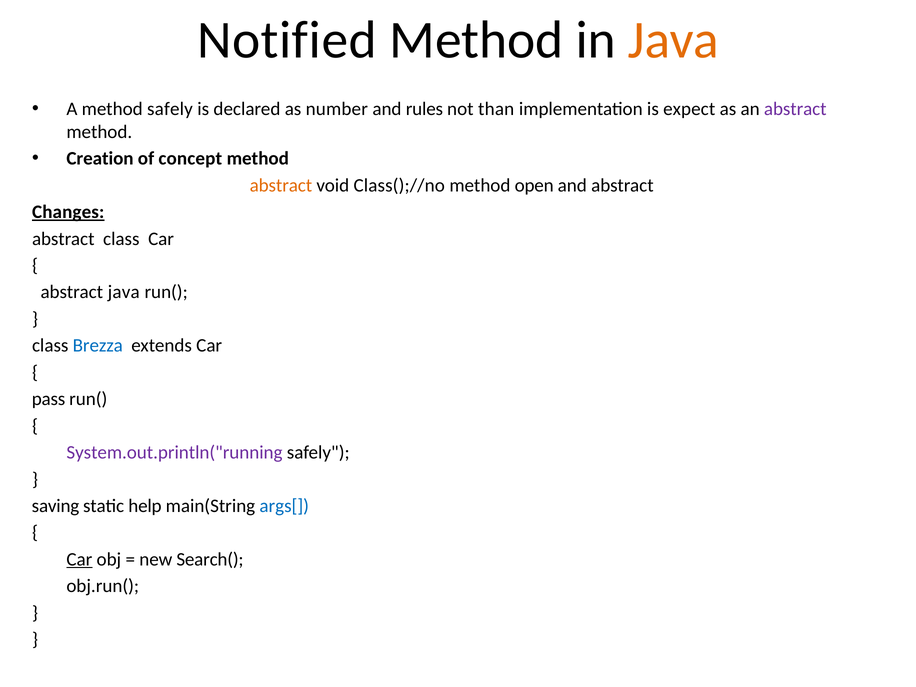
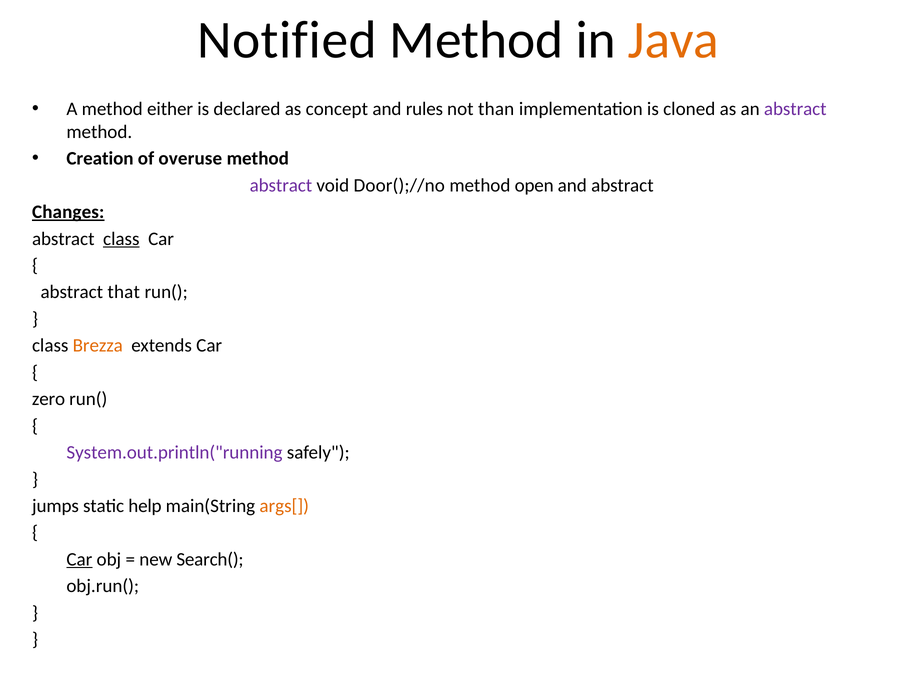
method safely: safely -> either (170, 109)
number: number -> concept (337, 109)
expect: expect -> cloned (689, 109)
concept: concept -> overuse (190, 159)
abstract colour: orange -> purple (281, 185)
Class();//no: Class();//no -> Door();//no (399, 185)
class underline: none -> present (121, 239)
abstract java: java -> that (124, 292)
Brezza colour: blue -> orange (98, 346)
pass: pass -> zero (49, 399)
saving: saving -> jumps (55, 506)
args[ colour: blue -> orange (284, 506)
